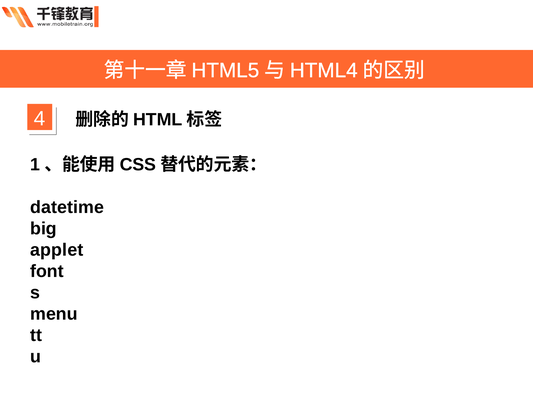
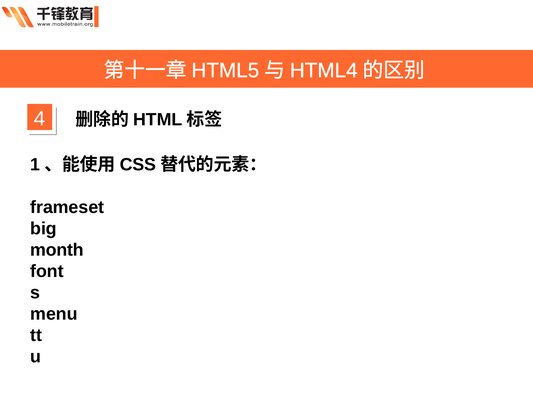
datetime: datetime -> frameset (67, 207)
applet: applet -> month (57, 250)
